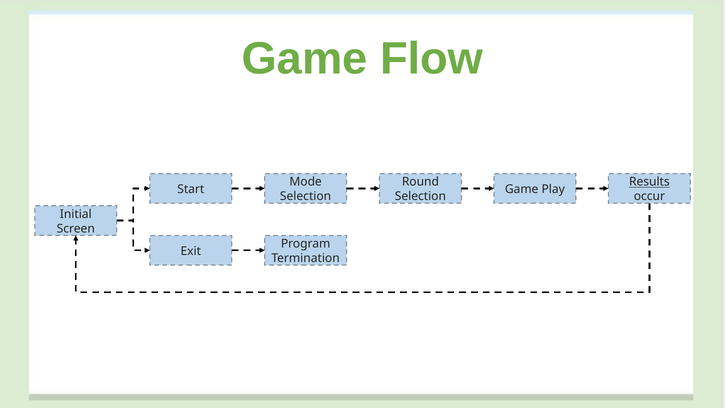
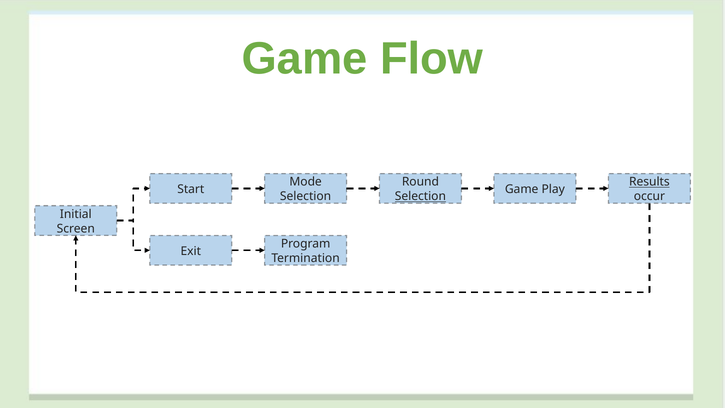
Selection underline: none -> present (420, 196)
